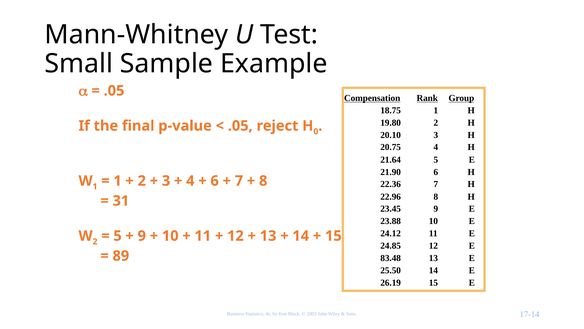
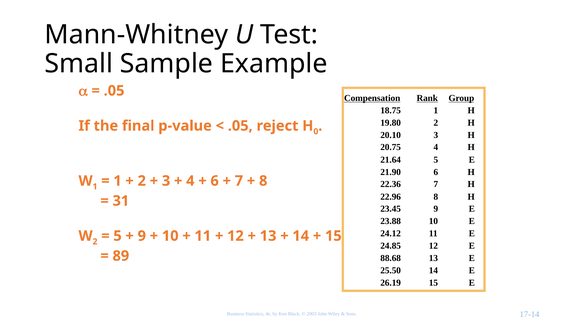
83.48: 83.48 -> 88.68 (391, 258)
